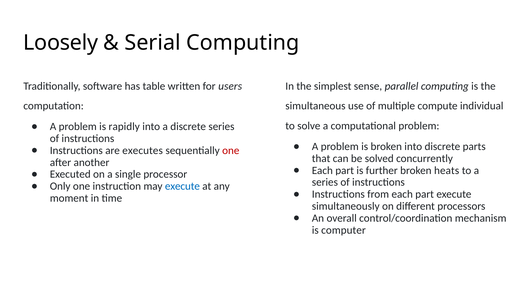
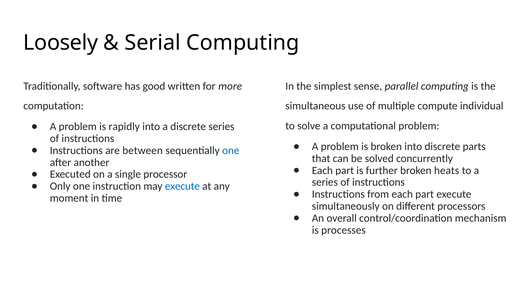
table: table -> good (154, 86)
users: users -> more (230, 86)
executes: executes -> between (143, 151)
one colour: red -> blue (231, 151)
computer: computer -> processes (344, 230)
